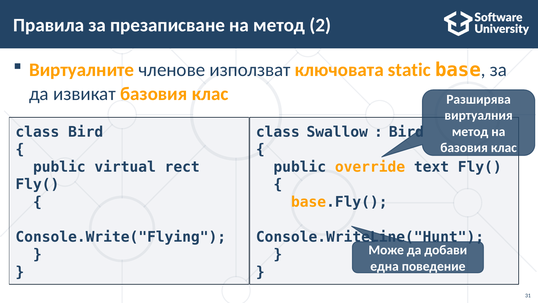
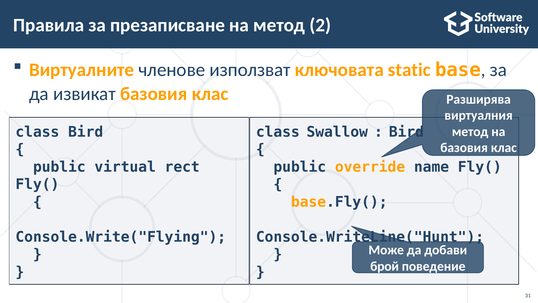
text: text -> name (432, 167)
една: една -> брой (385, 266)
